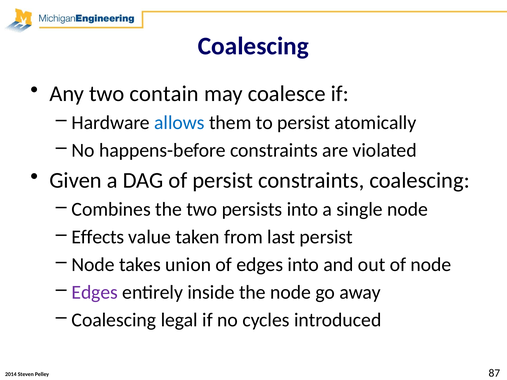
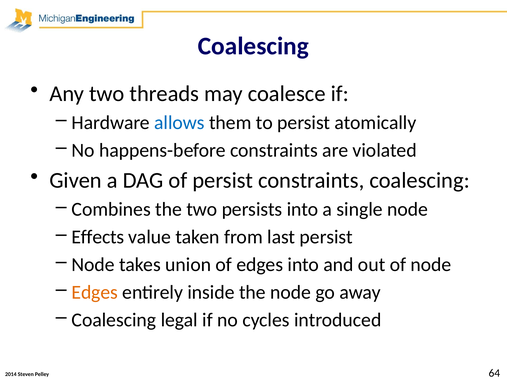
contain: contain -> threads (164, 94)
Edges colour: purple -> orange (95, 292)
87: 87 -> 64 (494, 373)
